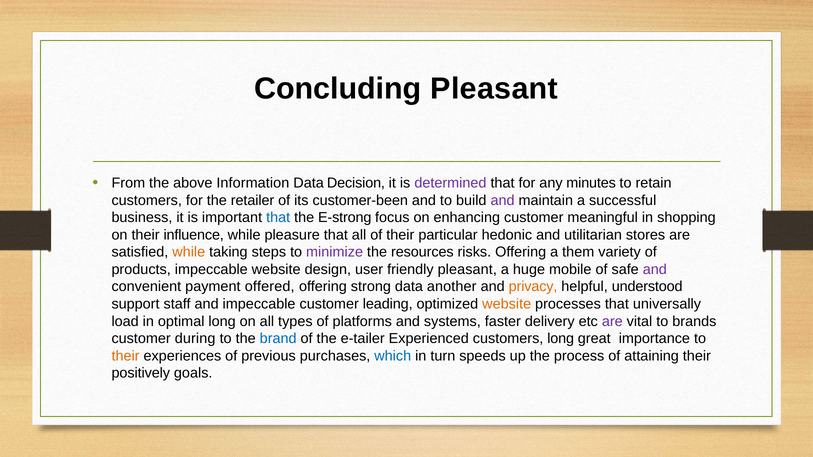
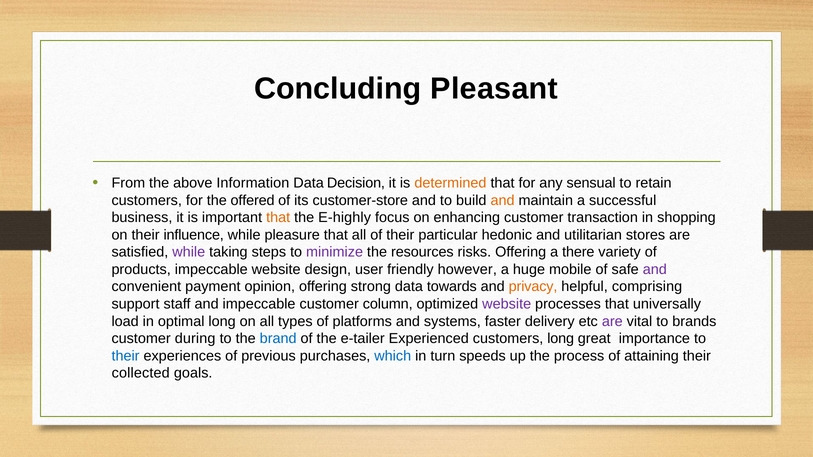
determined colour: purple -> orange (450, 183)
minutes: minutes -> sensual (591, 183)
retailer: retailer -> offered (253, 200)
customer-been: customer-been -> customer-store (360, 200)
and colour: purple -> orange (503, 200)
that colour: blue -> orange (278, 218)
E-strong: E-strong -> E-highly (345, 218)
meaningful: meaningful -> transaction (603, 218)
while colour: orange -> purple (189, 252)
them: them -> there (578, 252)
friendly pleasant: pleasant -> however (467, 270)
offered: offered -> opinion (270, 287)
another: another -> towards (452, 287)
understood: understood -> comprising (647, 287)
leading: leading -> column (388, 304)
website colour: orange -> purple (507, 304)
their colour: orange -> blue (126, 356)
positively: positively -> collected (141, 373)
